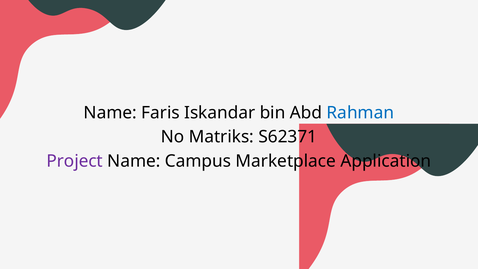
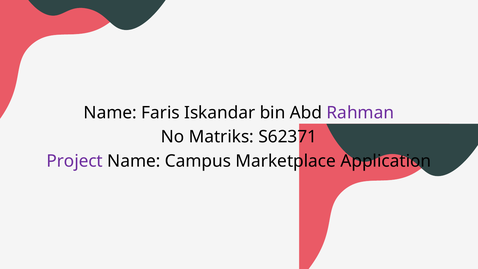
Rahman colour: blue -> purple (360, 113)
